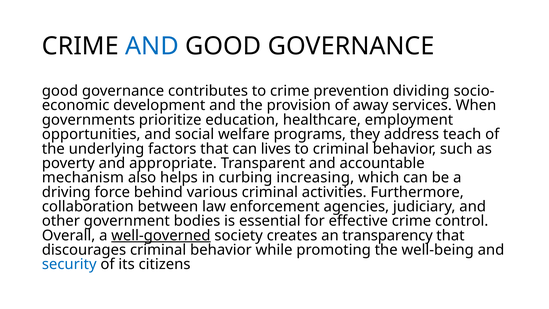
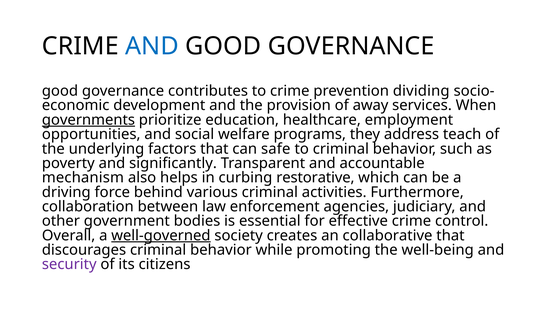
governments underline: none -> present (88, 120)
lives: lives -> safe (276, 149)
appropriate: appropriate -> significantly (173, 163)
increasing: increasing -> restorative (315, 178)
transparency: transparency -> collaborative (388, 235)
security colour: blue -> purple (69, 264)
